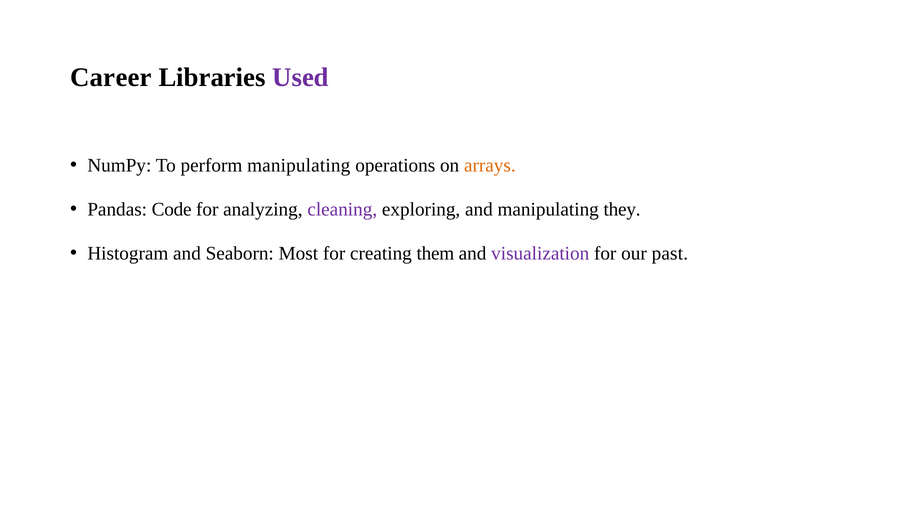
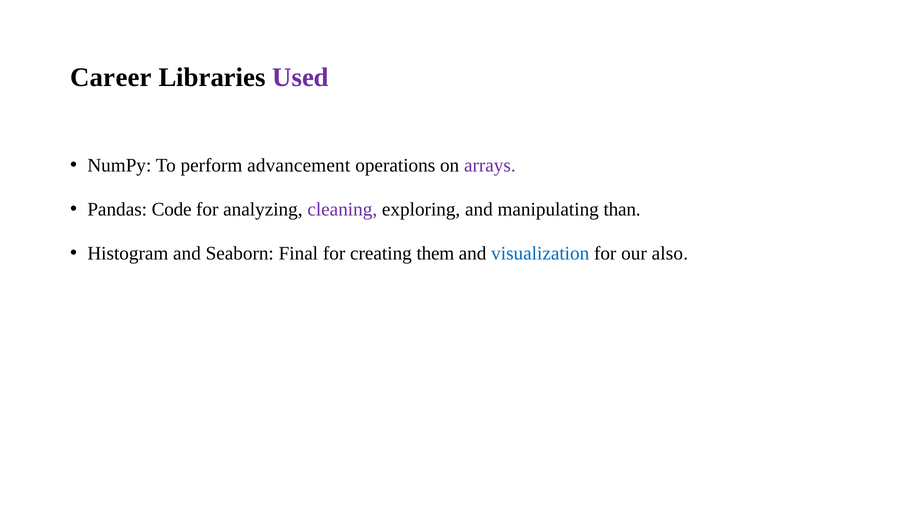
perform manipulating: manipulating -> advancement (299, 166)
arrays colour: orange -> purple (490, 166)
they: they -> than (622, 210)
Most: Most -> Final (298, 254)
visualization colour: purple -> blue (540, 254)
past: past -> also (670, 254)
